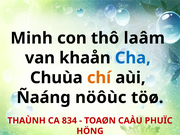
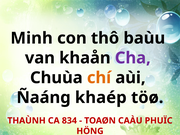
laâm: laâm -> baùu (144, 38)
Cha colour: blue -> purple (133, 58)
nöôùc: nöôùc -> khaép (101, 98)
